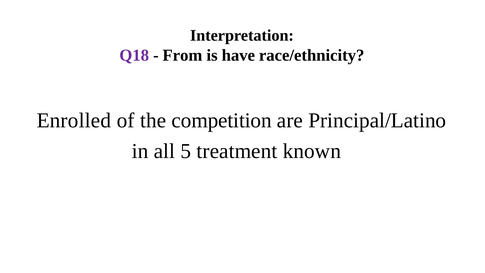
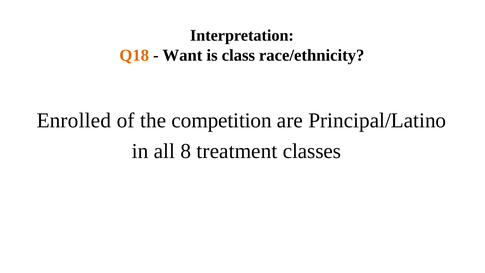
Q18 colour: purple -> orange (134, 55)
From: From -> Want (182, 55)
have: have -> class (238, 55)
5: 5 -> 8 (186, 151)
known: known -> classes (312, 151)
